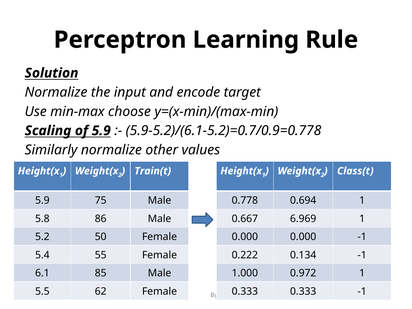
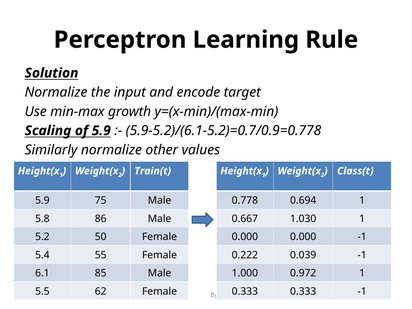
choose: choose -> growth (130, 111)
6.969: 6.969 -> 1.030 (303, 219)
0.134: 0.134 -> 0.039 (303, 255)
